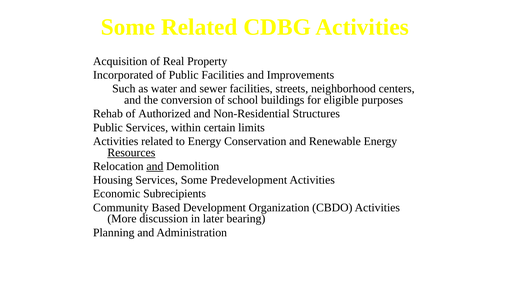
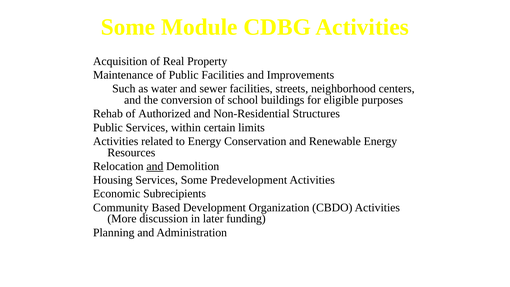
Some Related: Related -> Module (199, 27)
Incorporated: Incorporated -> Maintenance (123, 75)
Resources underline: present -> none (131, 152)
bearing: bearing -> funding (246, 219)
